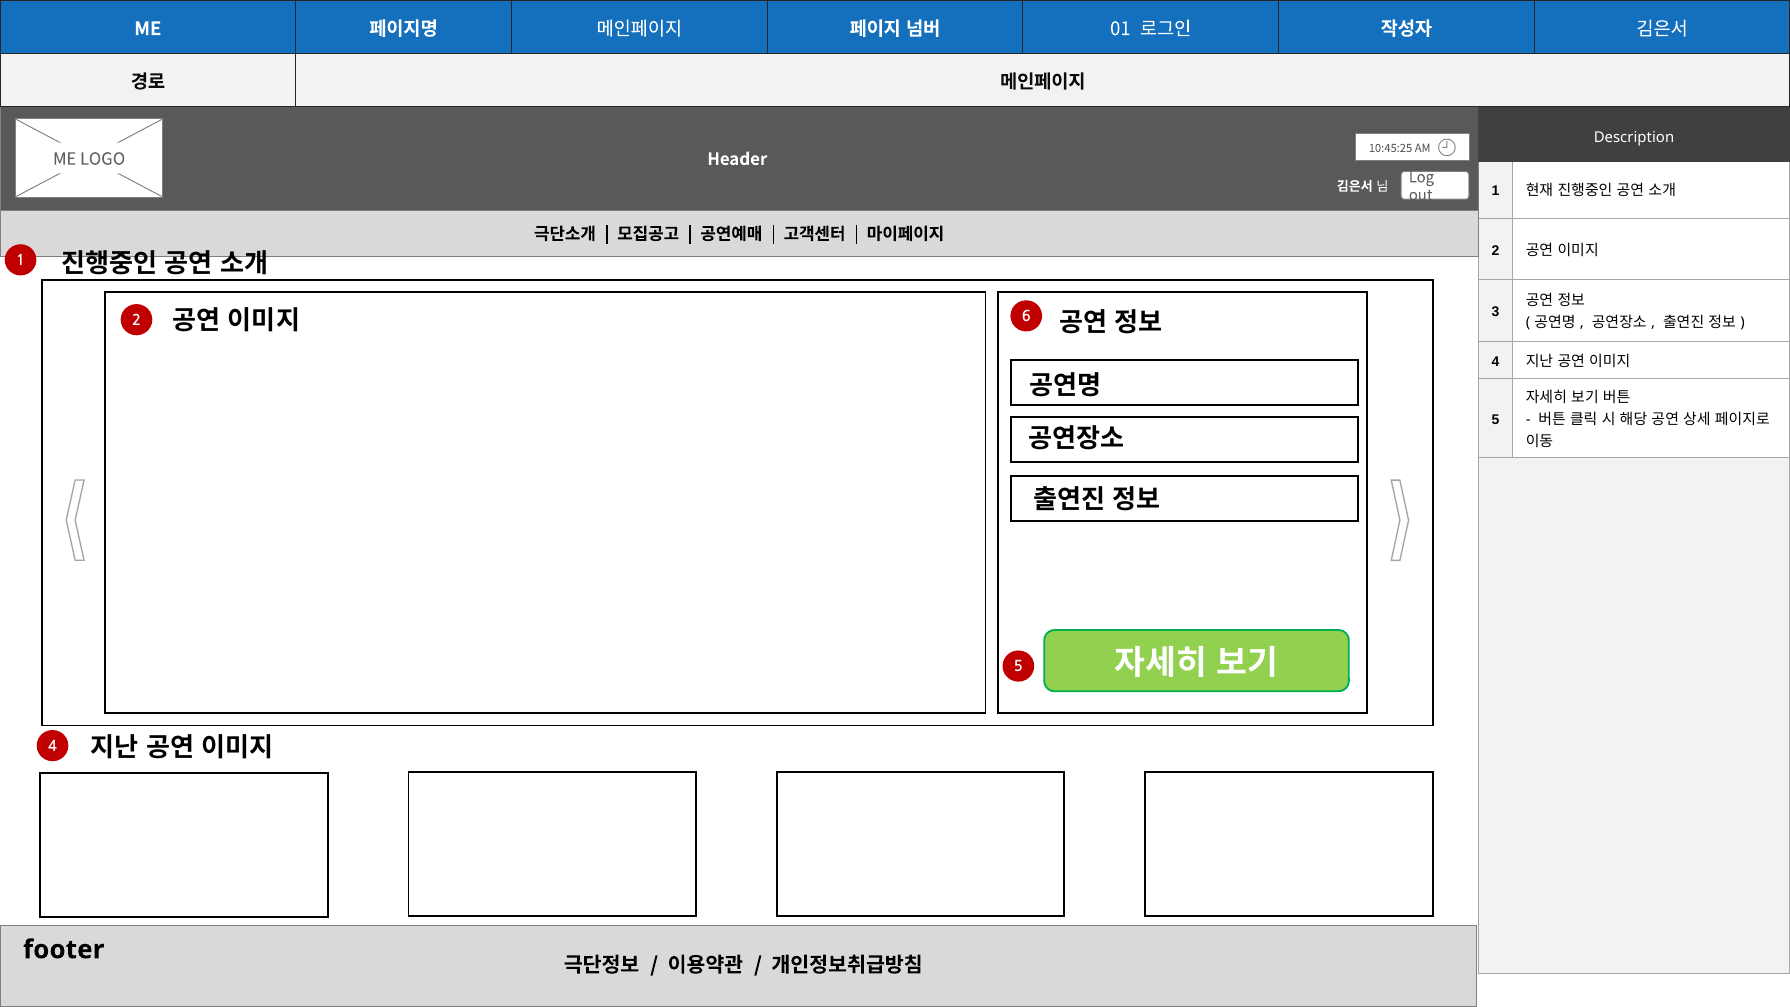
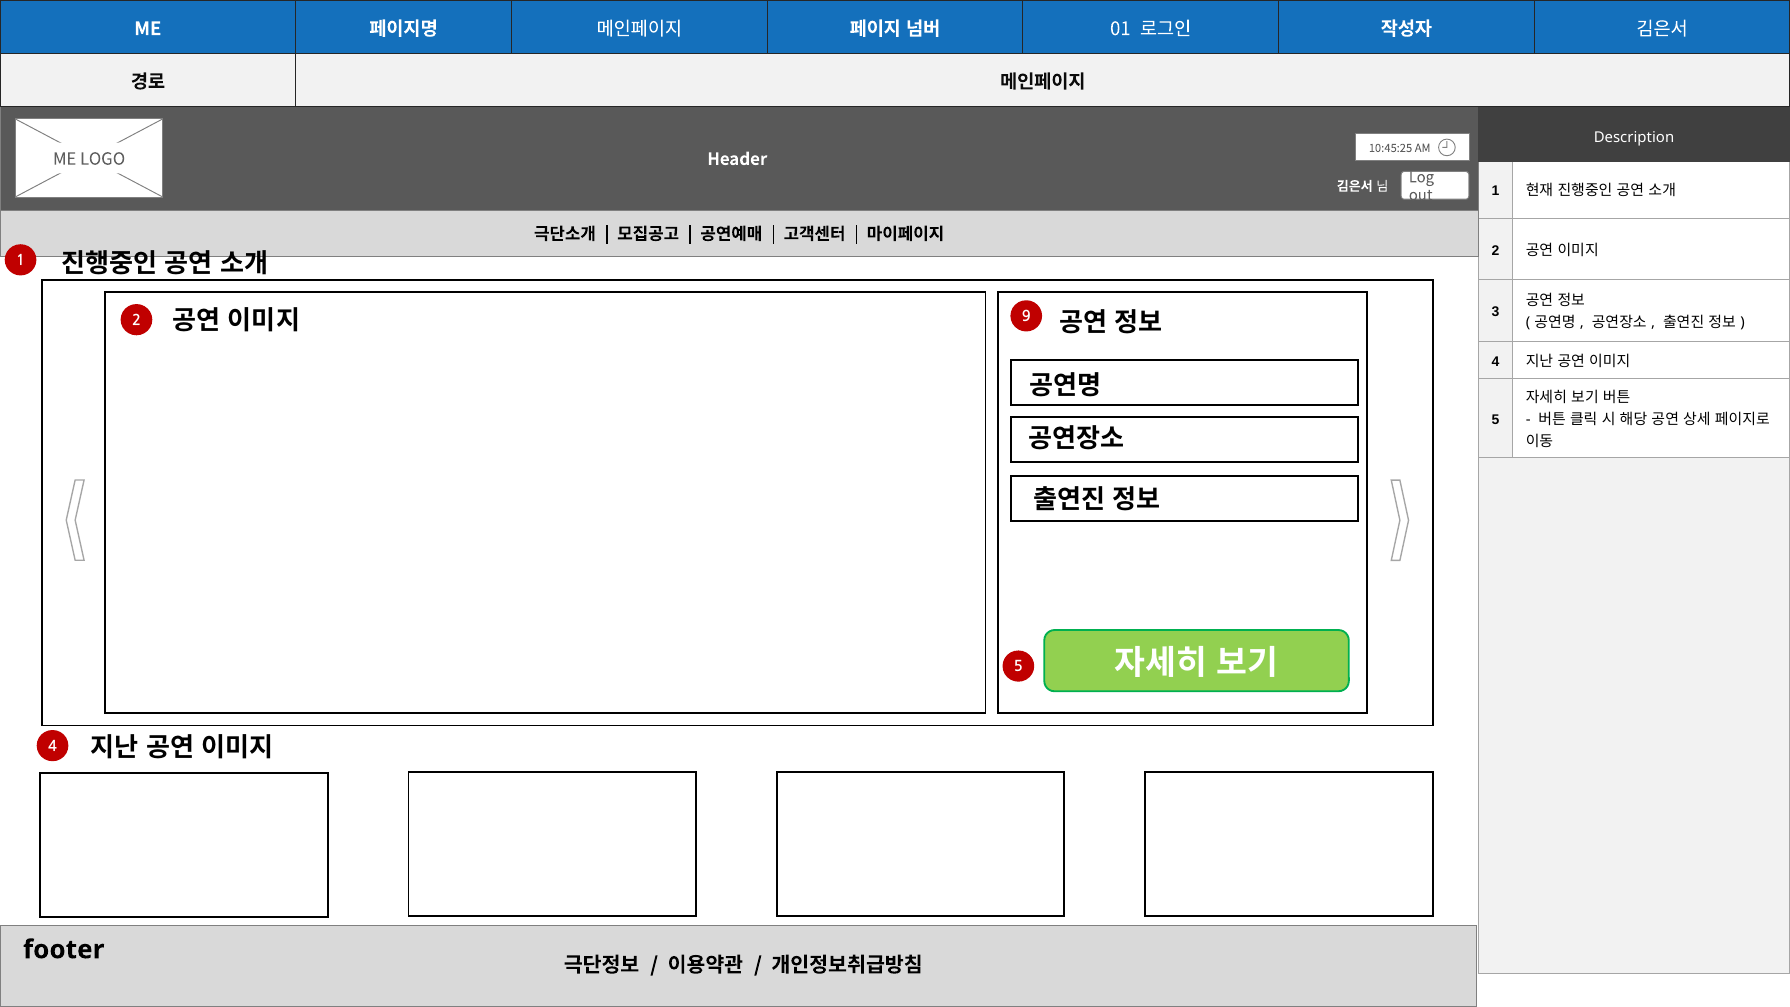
6: 6 -> 9 (1026, 317)
